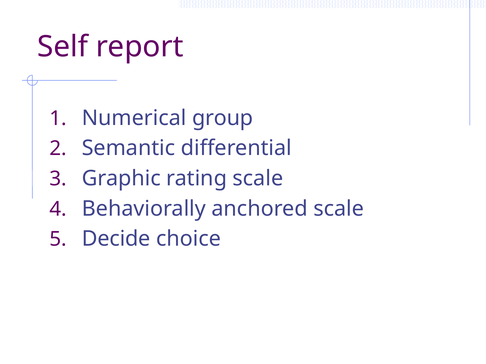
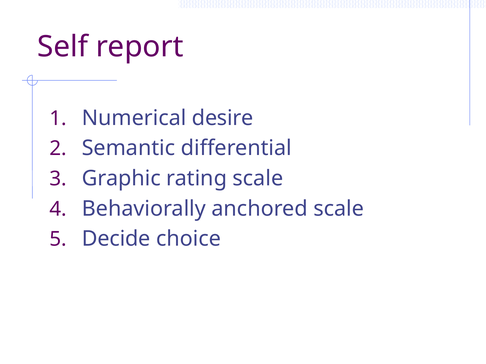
group: group -> desire (223, 118)
